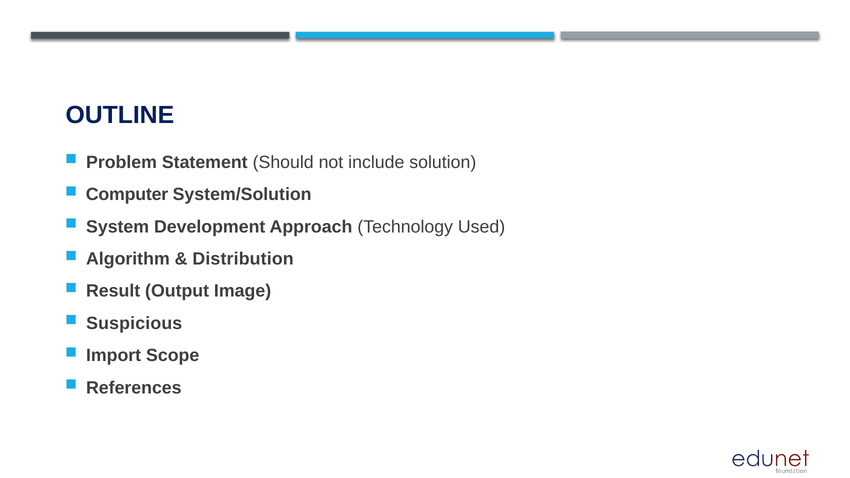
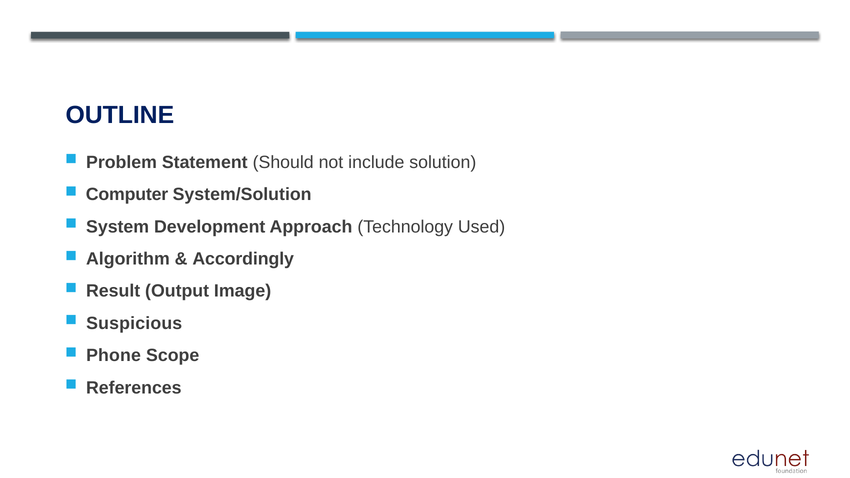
Distribution: Distribution -> Accordingly (243, 259)
Import: Import -> Phone (114, 356)
